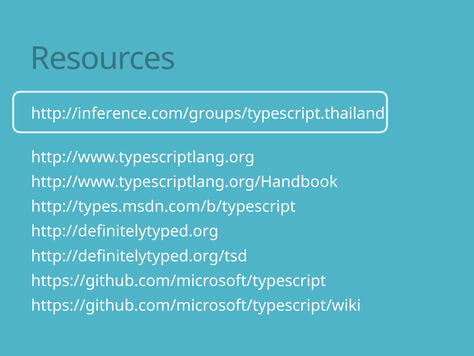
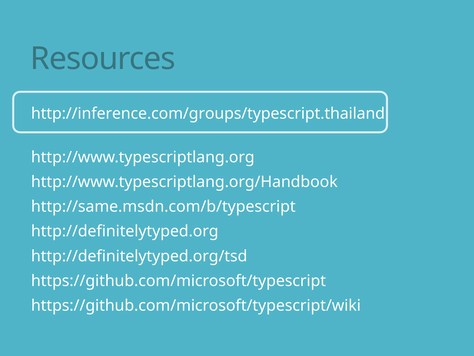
http://types.msdn.com/b/typescript: http://types.msdn.com/b/typescript -> http://same.msdn.com/b/typescript (163, 206)
